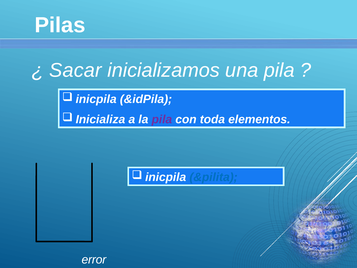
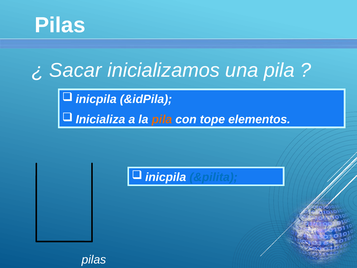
pila colour: purple -> orange (162, 119)
toda: toda -> tope (212, 119)
error: error -> pilas (94, 259)
